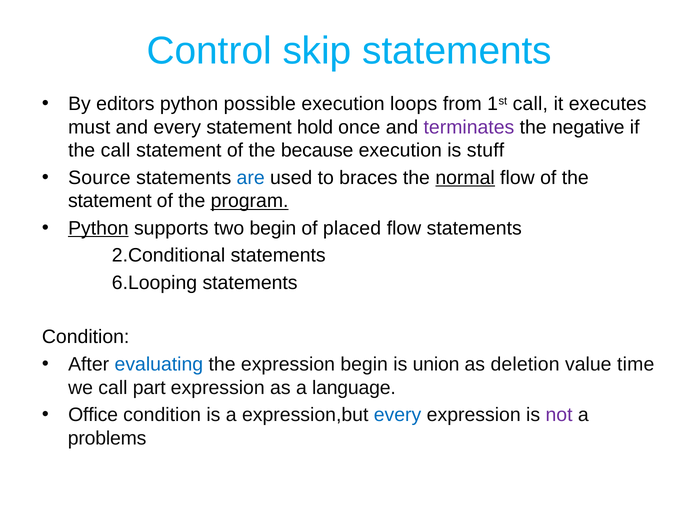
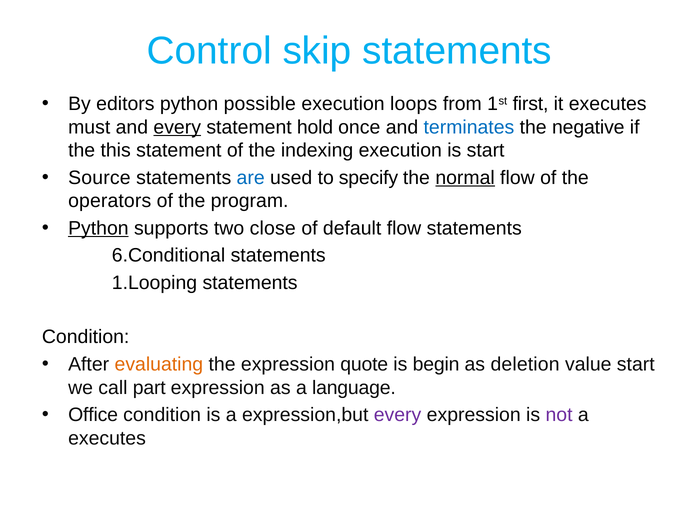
1st call: call -> first (531, 104)
every underline: none -> present (177, 127)
terminates colour: purple -> blue (469, 127)
the call: call -> this (116, 151)
because: because -> indexing (317, 151)
is stuff: stuff -> start (486, 151)
braces: braces -> specify (368, 178)
statement: statement -> operators (110, 201)
program underline: present -> none (250, 201)
two begin: begin -> close (273, 228)
placed: placed -> default (352, 228)
2.Conditional: 2.Conditional -> 6.Conditional (169, 256)
6.Looping: 6.Looping -> 1.Looping (154, 283)
evaluating colour: blue -> orange (159, 364)
expression begin: begin -> quote (364, 364)
union: union -> begin (436, 364)
value time: time -> start (636, 364)
every colour: blue -> purple (398, 415)
problems: problems -> executes (107, 438)
